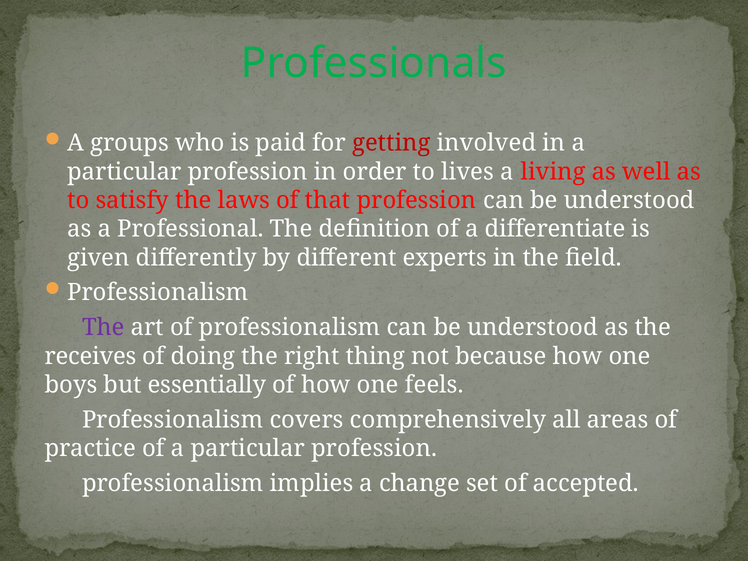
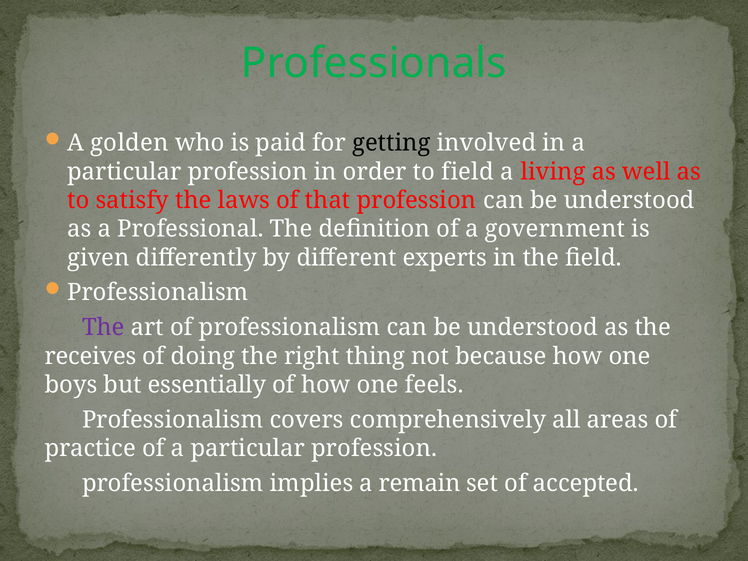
groups: groups -> golden (129, 143)
getting colour: red -> black (391, 143)
to lives: lives -> field (468, 172)
differentiate: differentiate -> government (555, 229)
change: change -> remain (420, 483)
